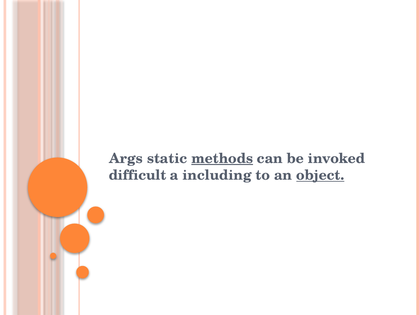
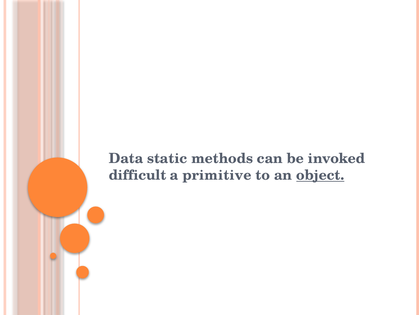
Args: Args -> Data (126, 158)
methods underline: present -> none (222, 158)
including: including -> primitive (217, 175)
